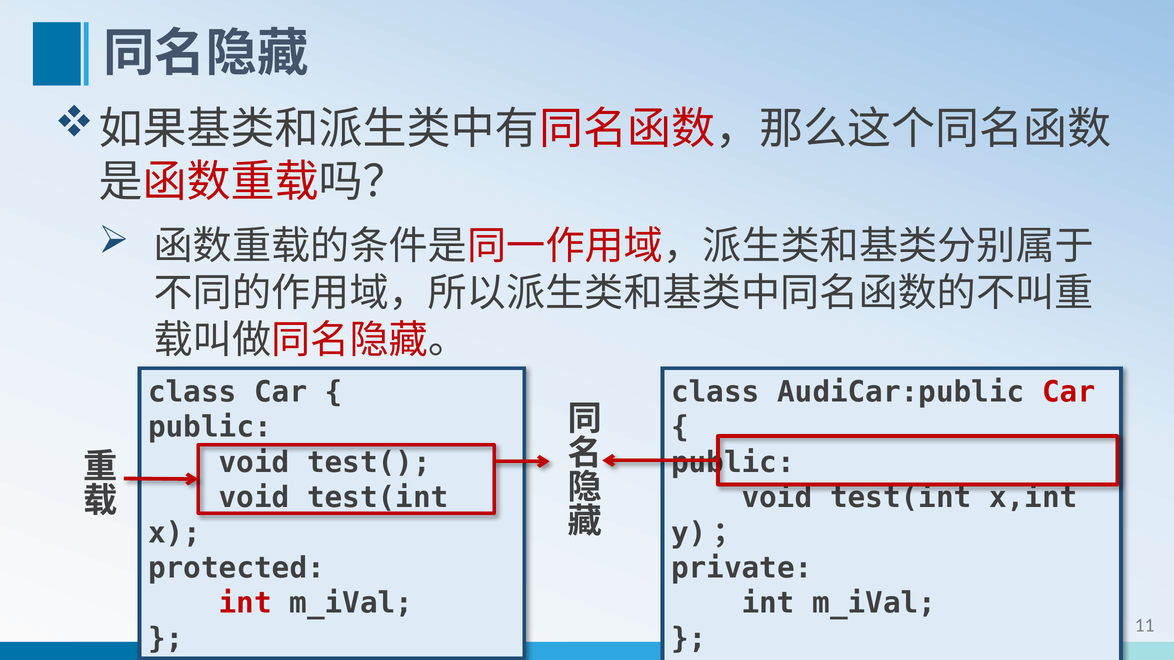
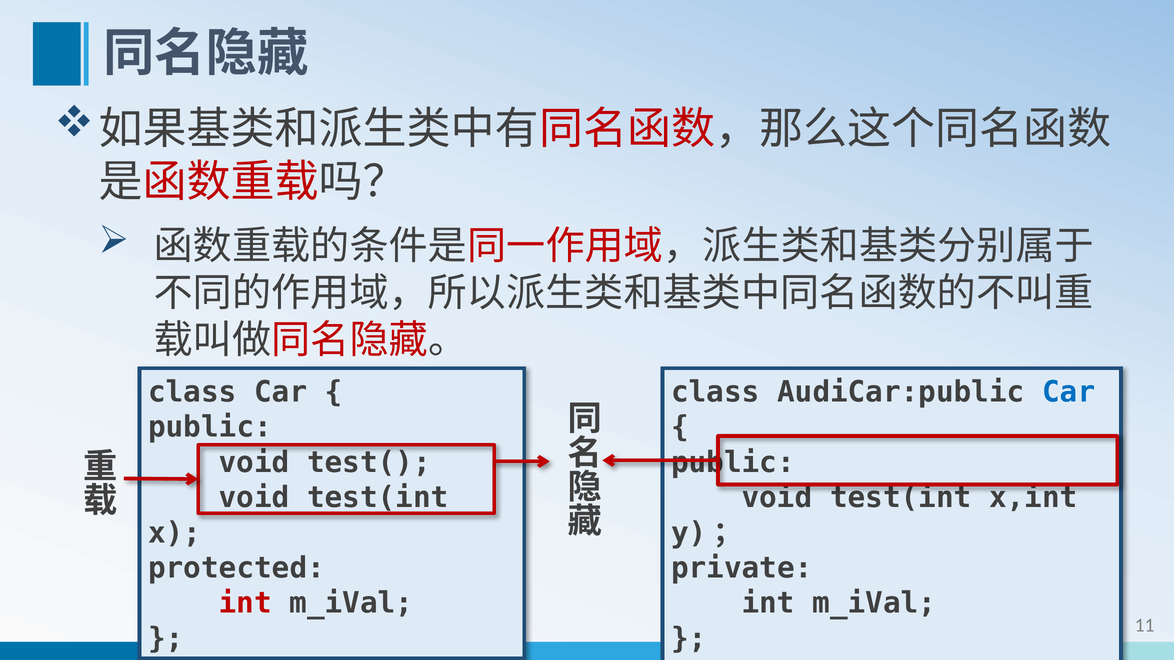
Car colour: red -> blue (1069, 392)
